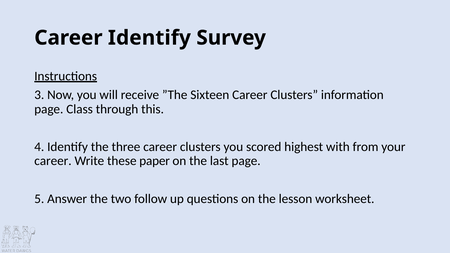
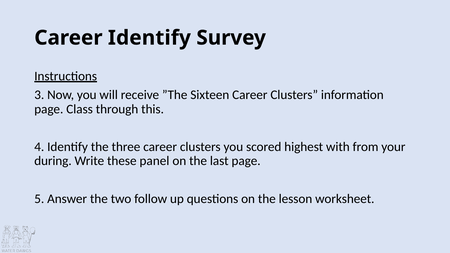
career: career -> during (53, 161)
paper: paper -> panel (154, 161)
